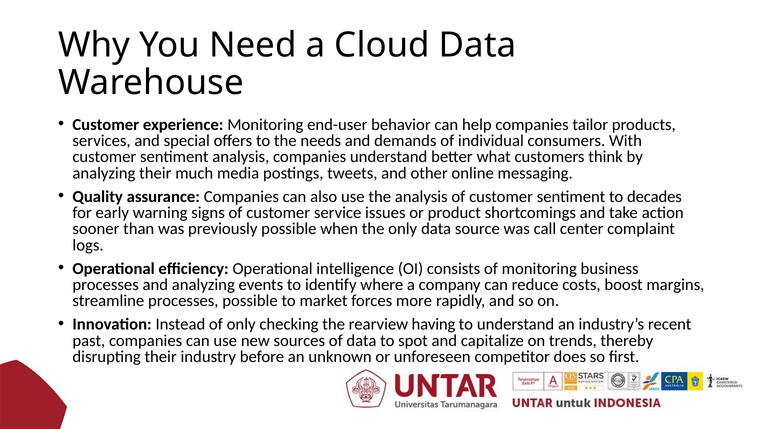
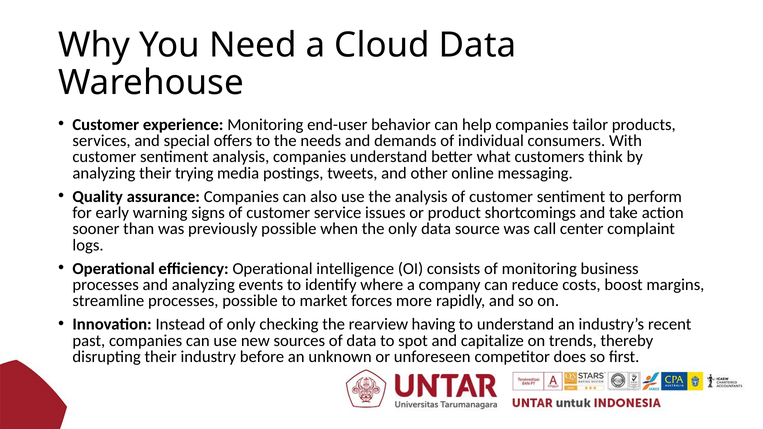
much: much -> trying (194, 173)
decades: decades -> perform (654, 197)
